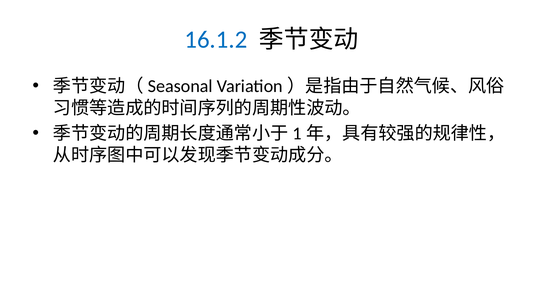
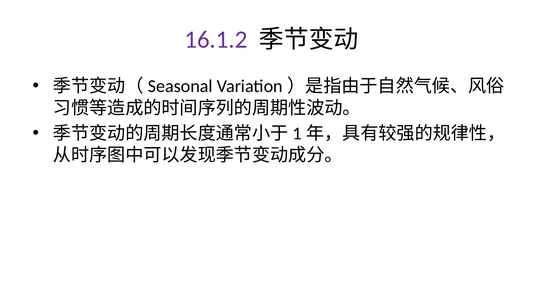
16.1.2 colour: blue -> purple (216, 39)
